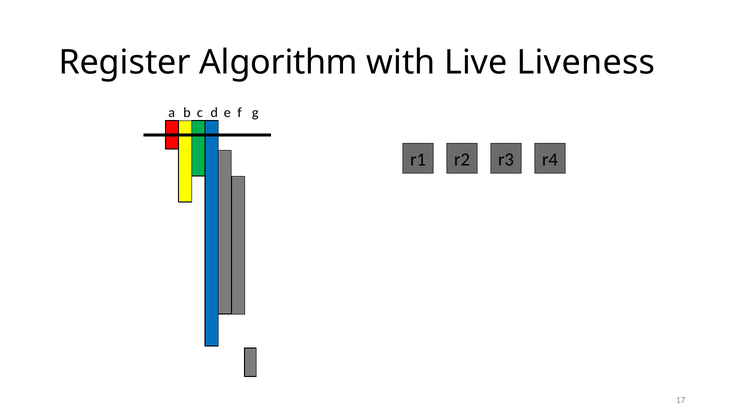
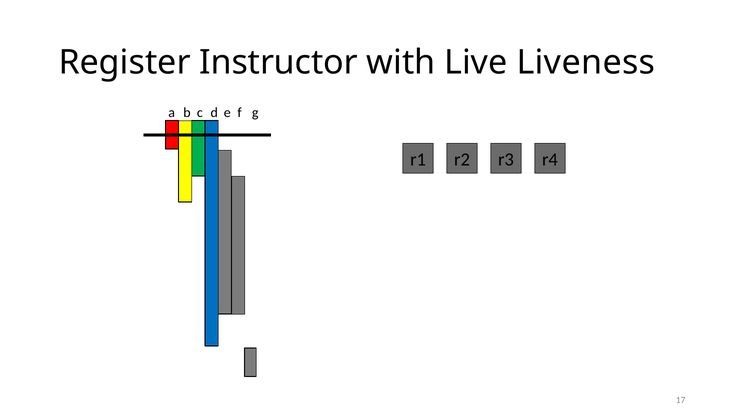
Algorithm: Algorithm -> Instructor (279, 63)
